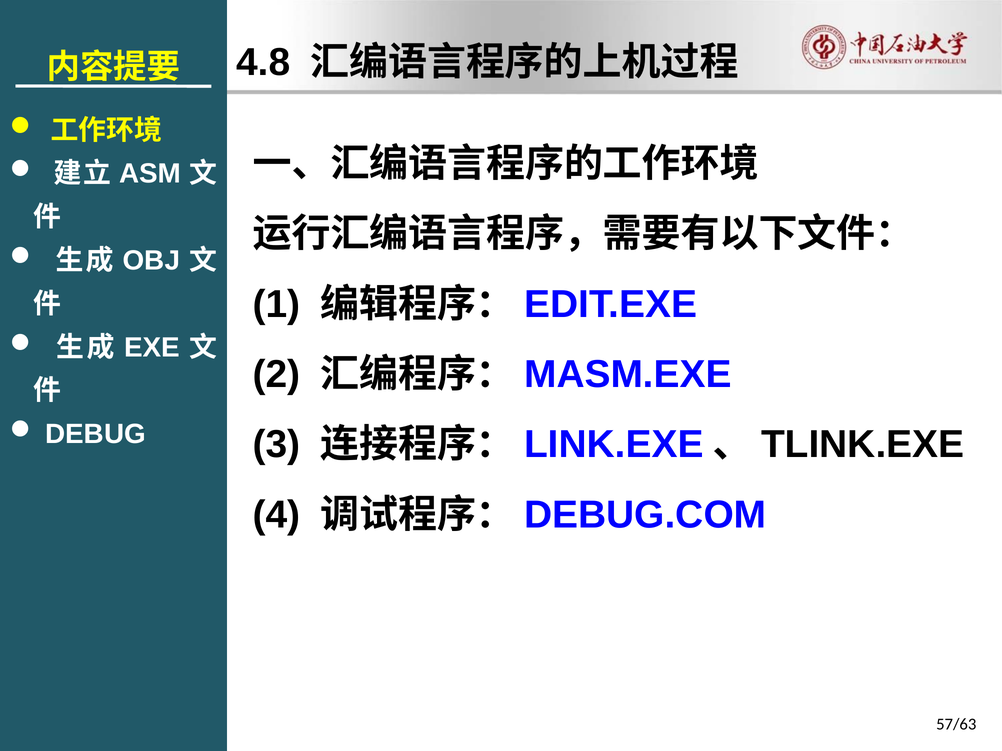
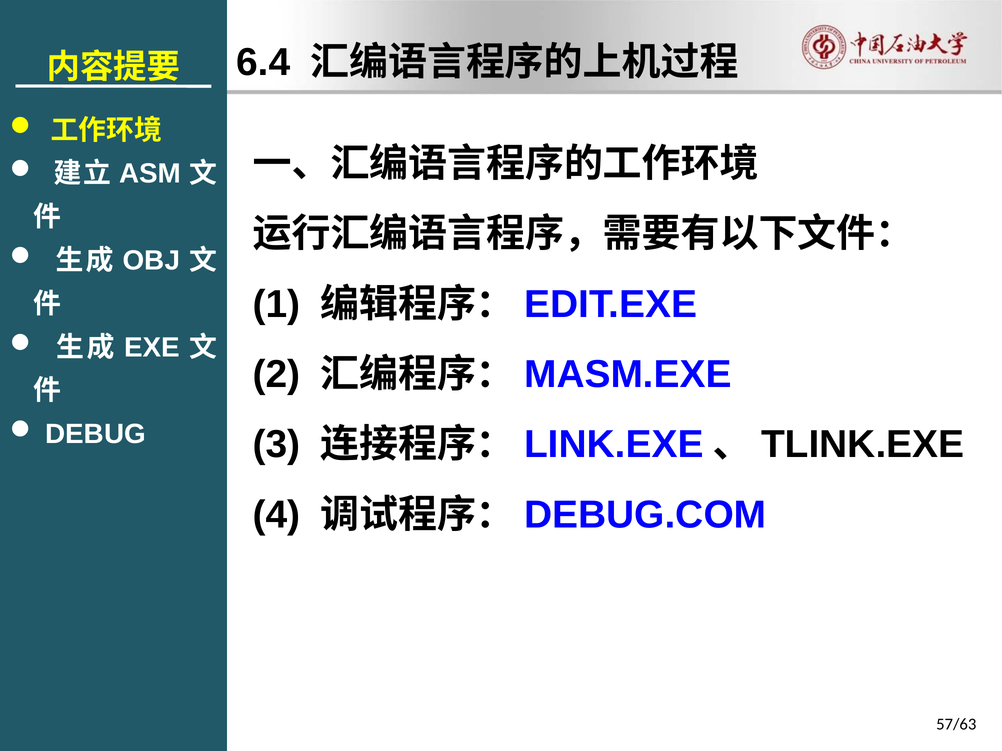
4.8: 4.8 -> 6.4 (263, 62)
